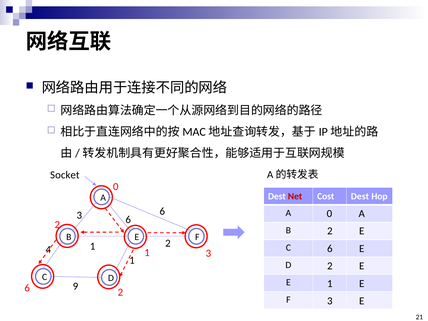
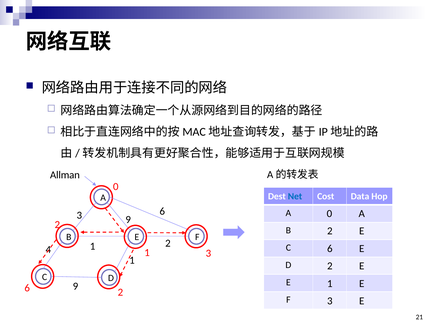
Socket: Socket -> Allman (65, 175)
Net colour: red -> blue (295, 196)
Cost Dest: Dest -> Data (360, 196)
3 6: 6 -> 9 (128, 220)
